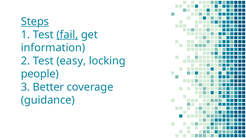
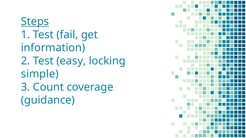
fail underline: present -> none (67, 35)
people: people -> simple (40, 74)
Better: Better -> Count (48, 87)
